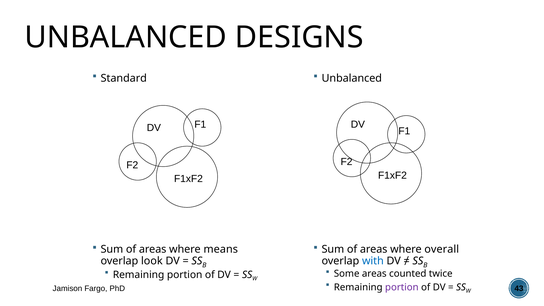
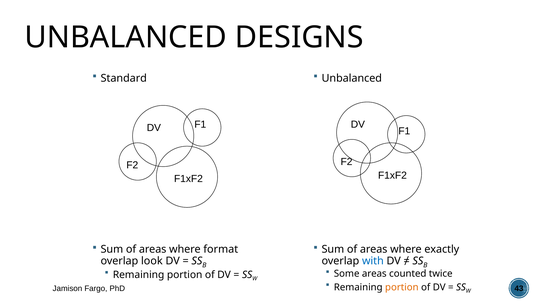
means: means -> format (221, 249)
overall: overall -> exactly (442, 249)
portion colour: purple -> orange (402, 287)
